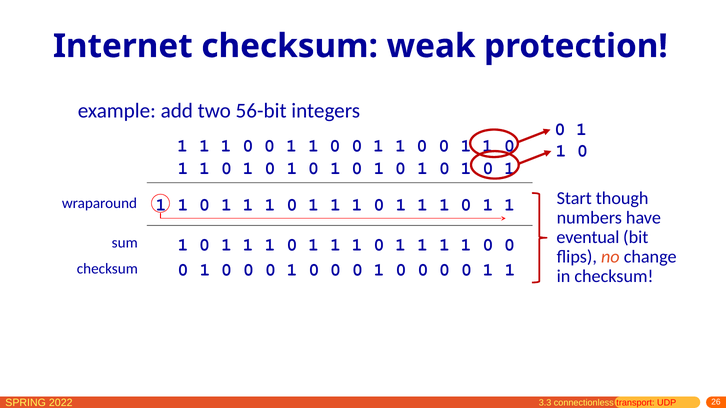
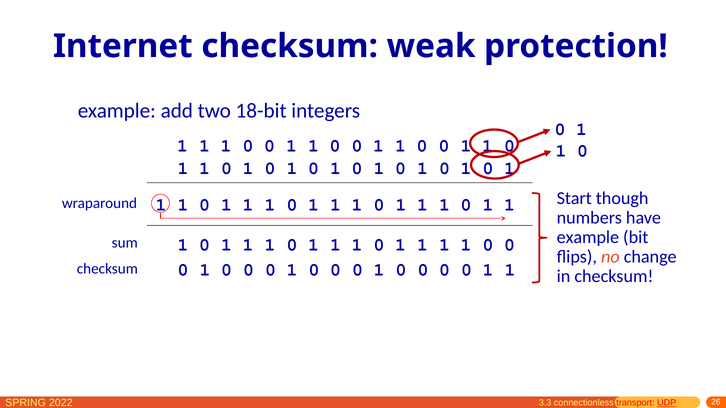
56-bit: 56-bit -> 18-bit (261, 111)
eventual: eventual -> example (588, 237)
UDP underline: none -> present (667, 403)
